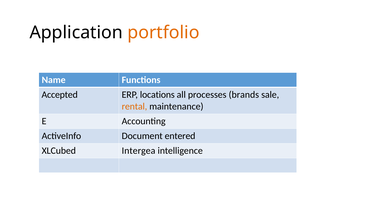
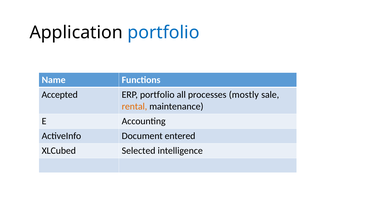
portfolio colour: orange -> blue (164, 33)
ERP locations: locations -> portfolio (157, 95)
brands: brands -> mostly (244, 95)
Intergea: Intergea -> Selected (139, 151)
